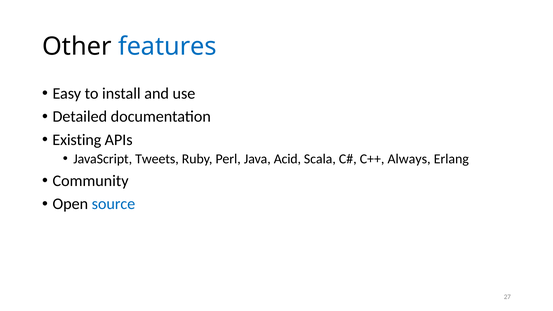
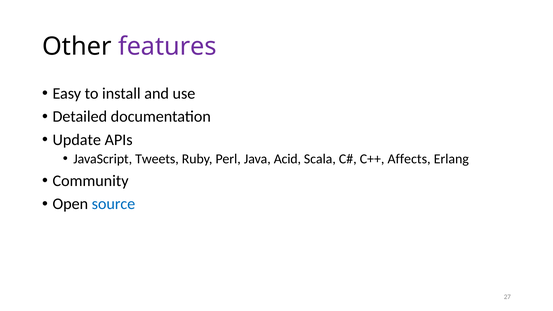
features colour: blue -> purple (167, 46)
Existing: Existing -> Update (77, 140)
Always: Always -> Affects (409, 159)
